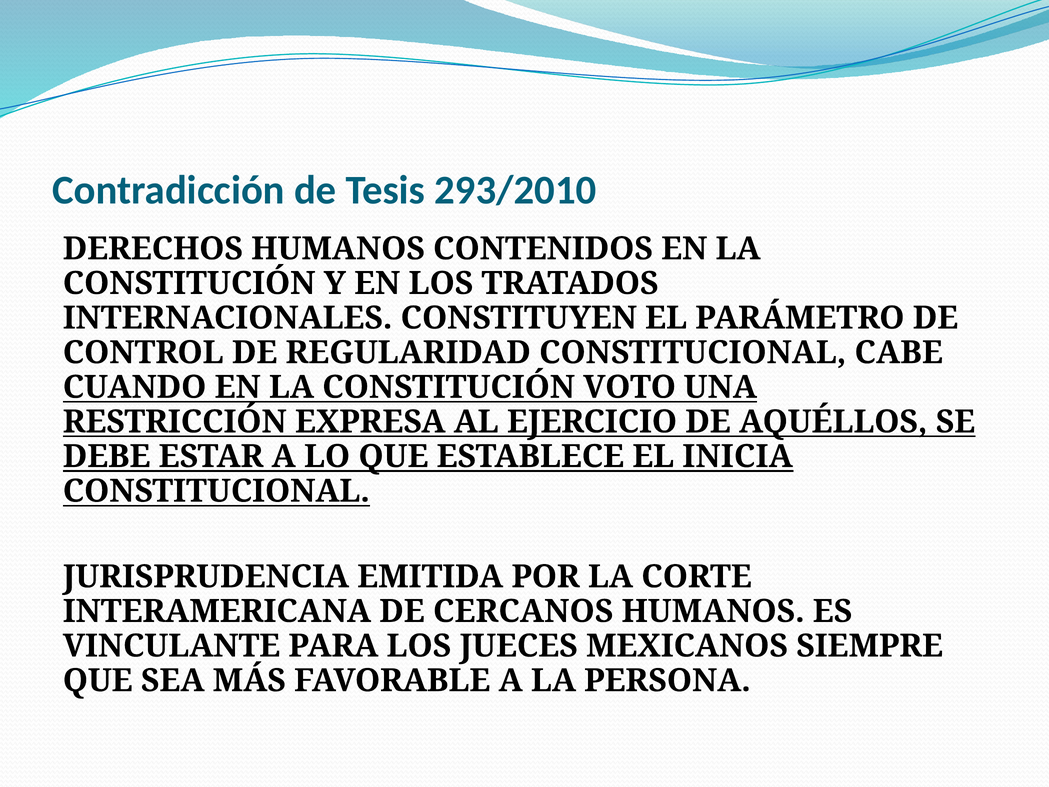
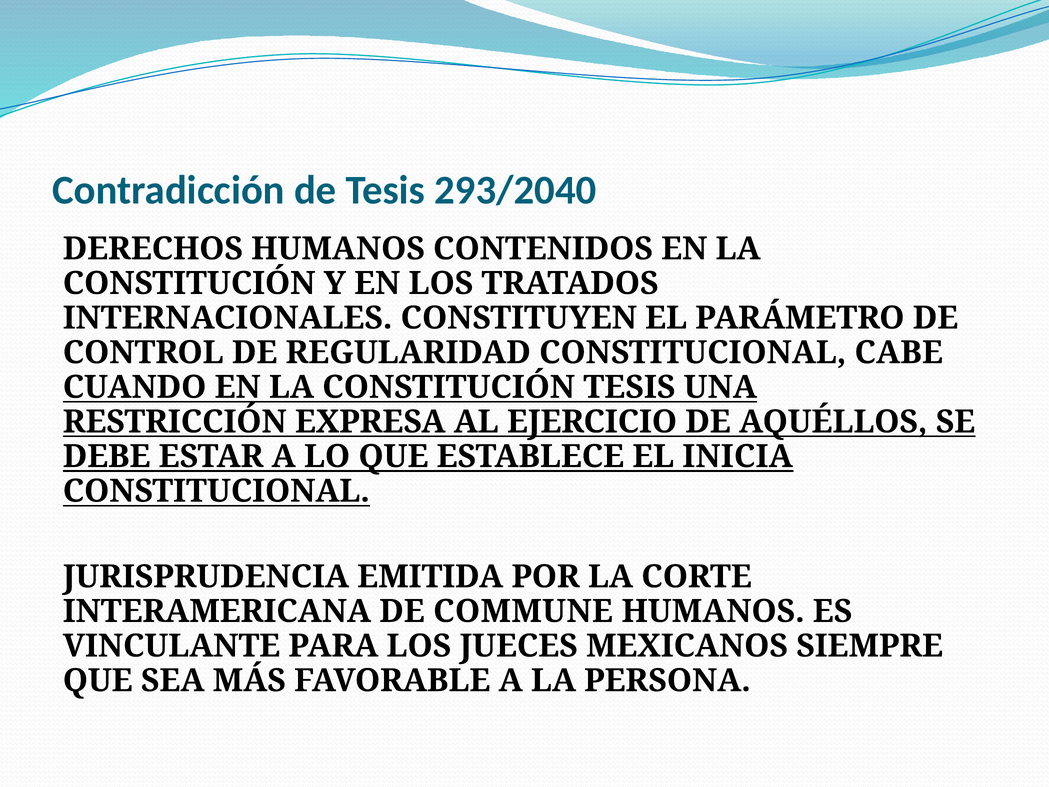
293/2010: 293/2010 -> 293/2040 (515, 190)
CONSTITUCIÓN VOTO: VOTO -> TESIS (629, 387)
CERCANOS: CERCANOS -> COMMUNE (523, 611)
